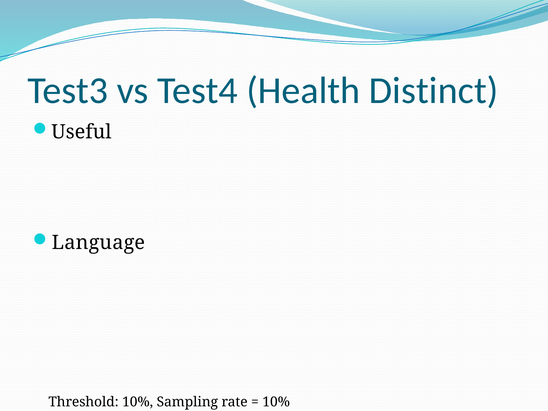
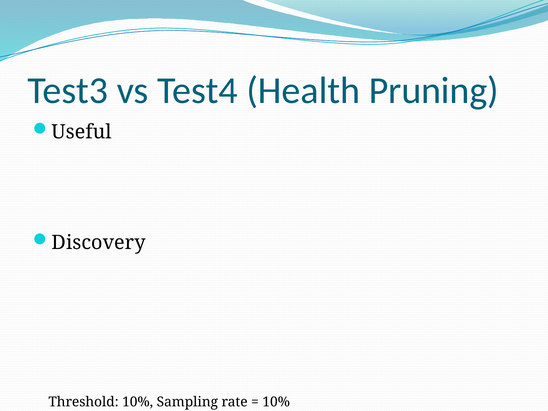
Distinct: Distinct -> Pruning (434, 91)
Language: Language -> Discovery (99, 243)
